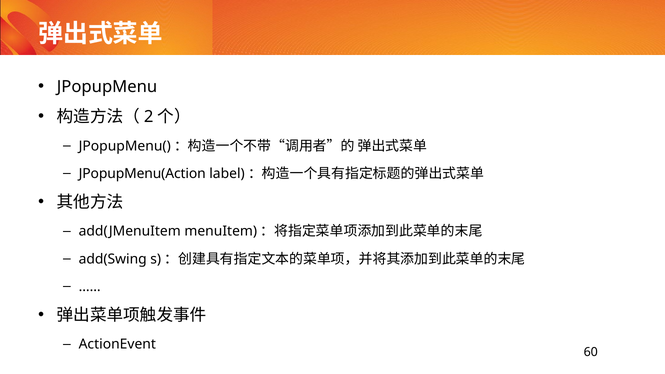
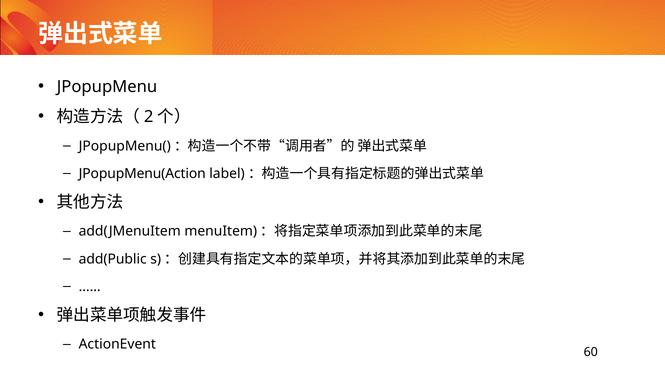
add(Swing: add(Swing -> add(Public (113, 259)
